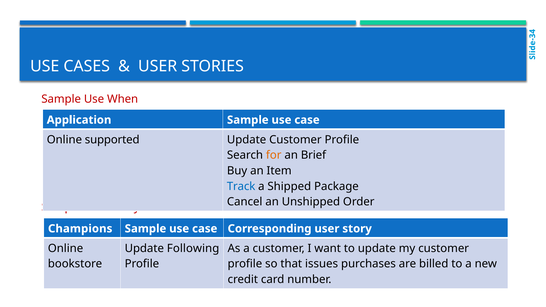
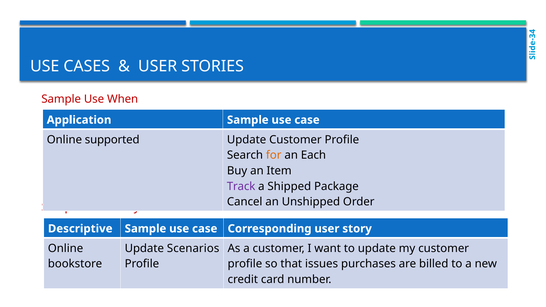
Brief: Brief -> Each (313, 155)
Track colour: blue -> purple (241, 186)
Champions: Champions -> Descriptive (80, 229)
Following: Following -> Scenarios (193, 248)
